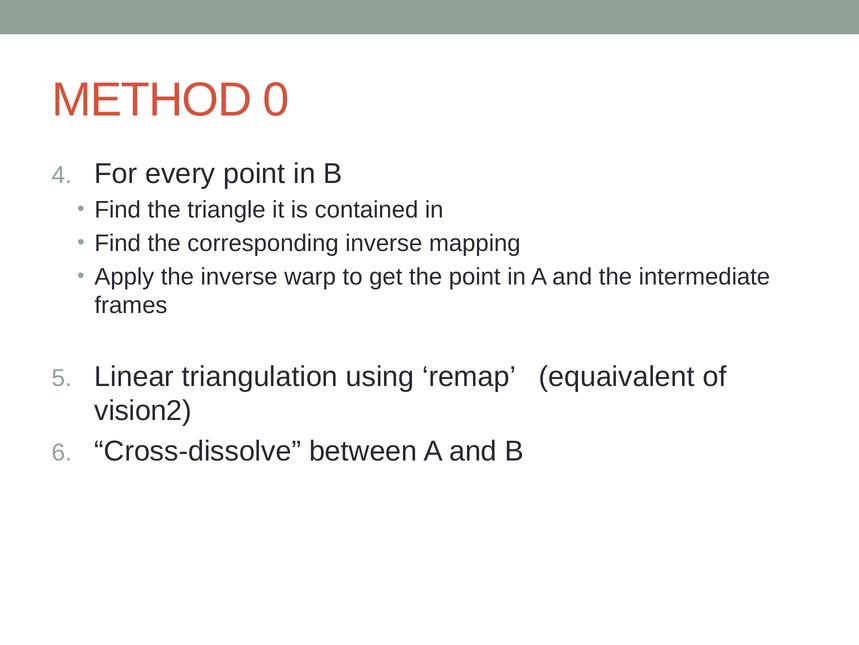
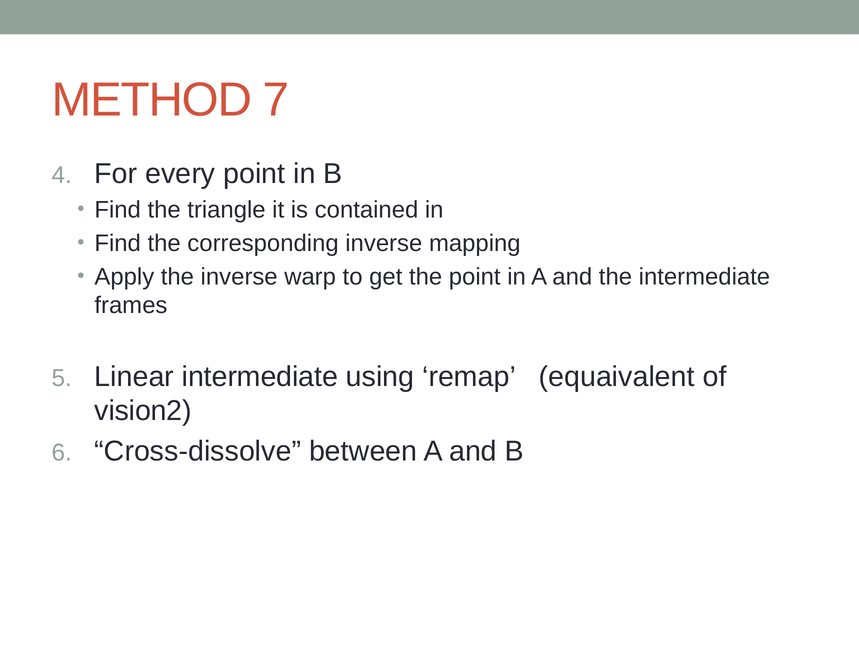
0: 0 -> 7 (276, 100)
Linear triangulation: triangulation -> intermediate (260, 376)
